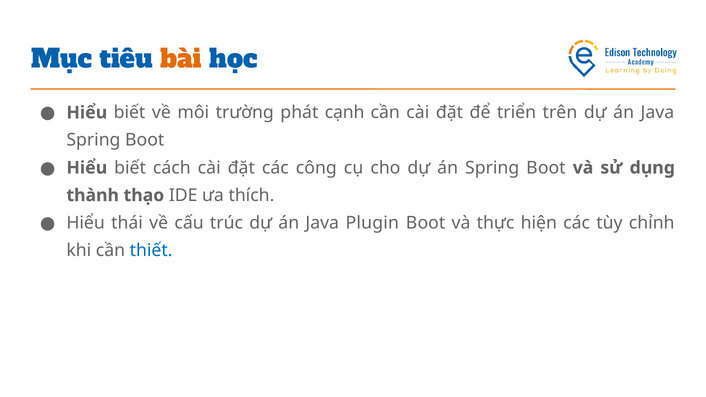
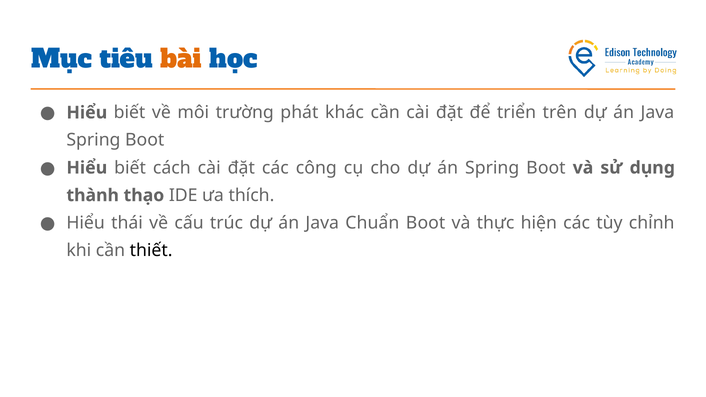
cạnh: cạnh -> khác (345, 113)
Plugin: Plugin -> Chuẩn (372, 223)
thiết colour: blue -> black (151, 251)
